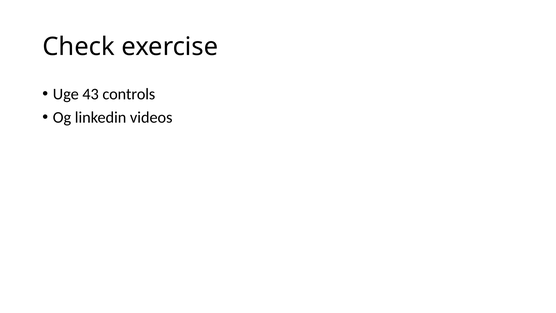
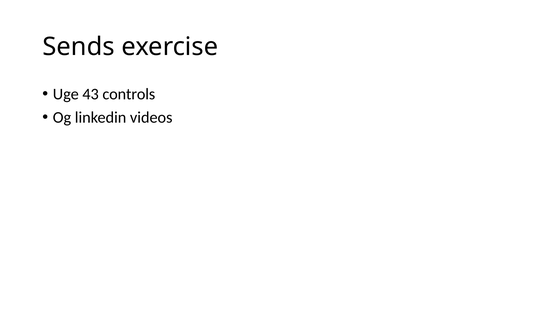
Check: Check -> Sends (79, 47)
